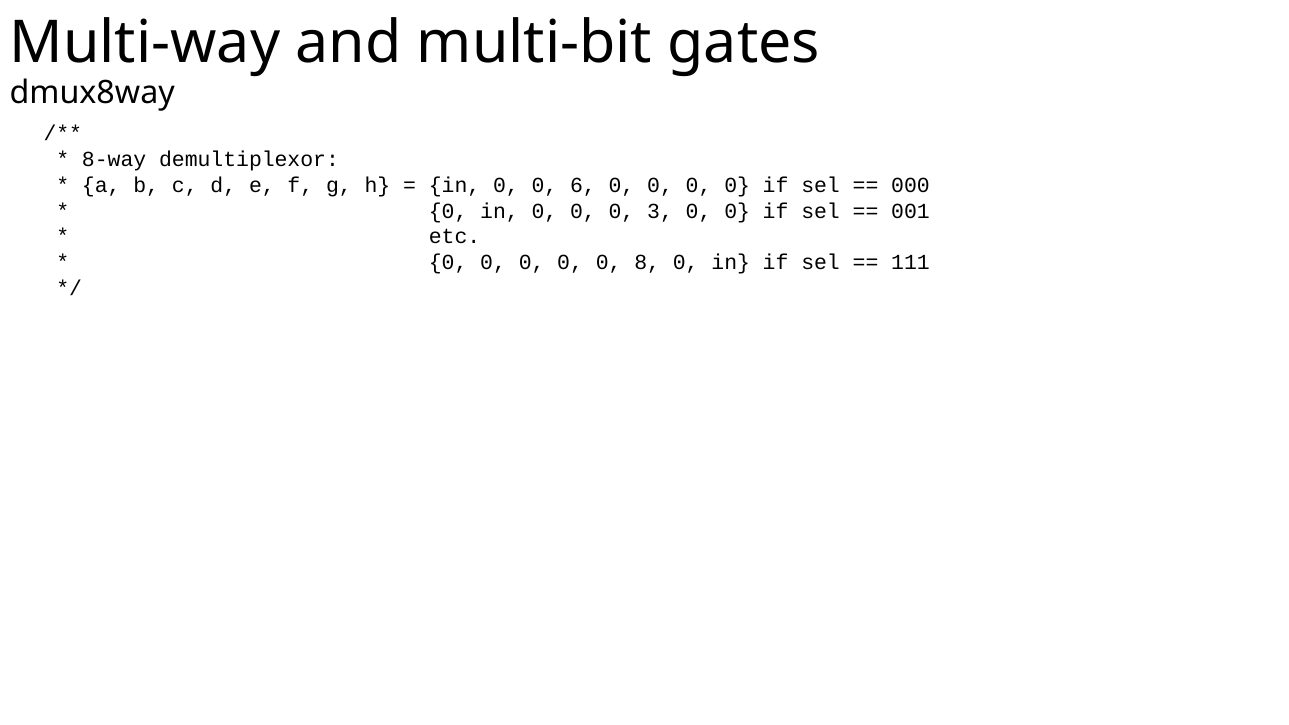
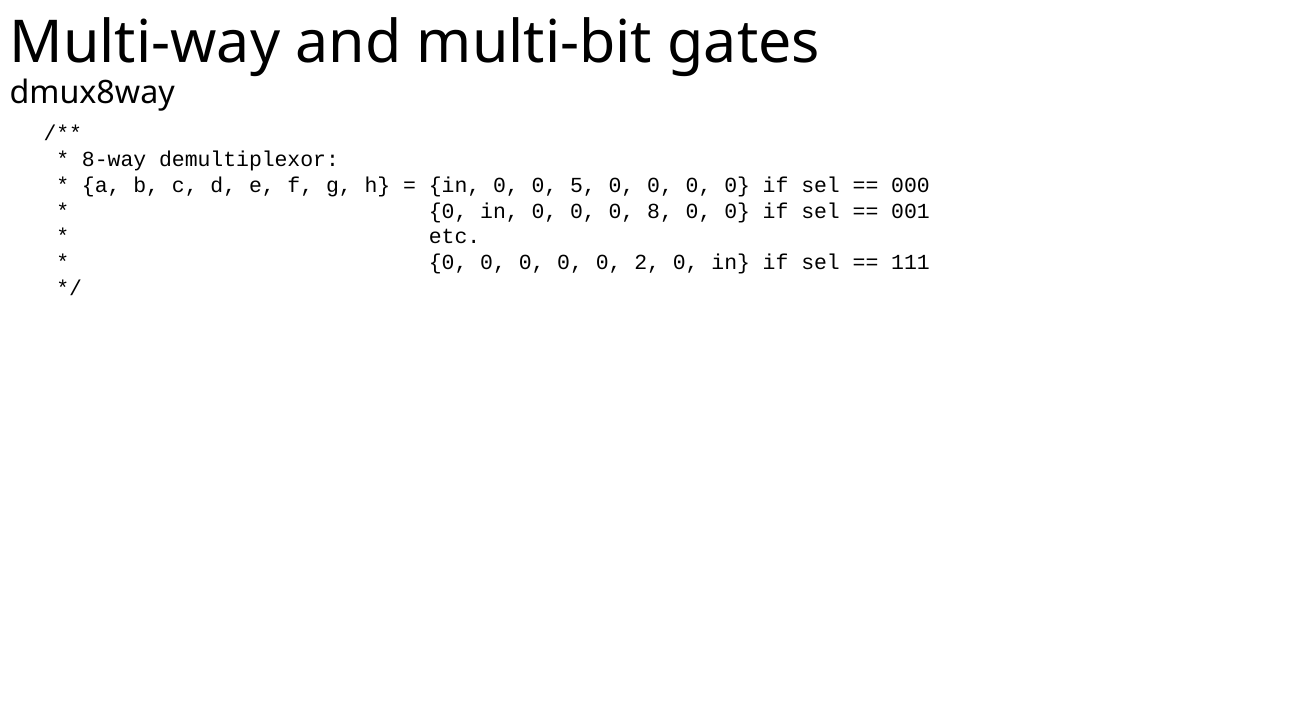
6: 6 -> 5 (583, 185)
3: 3 -> 8 (660, 211)
8: 8 -> 2 (647, 263)
